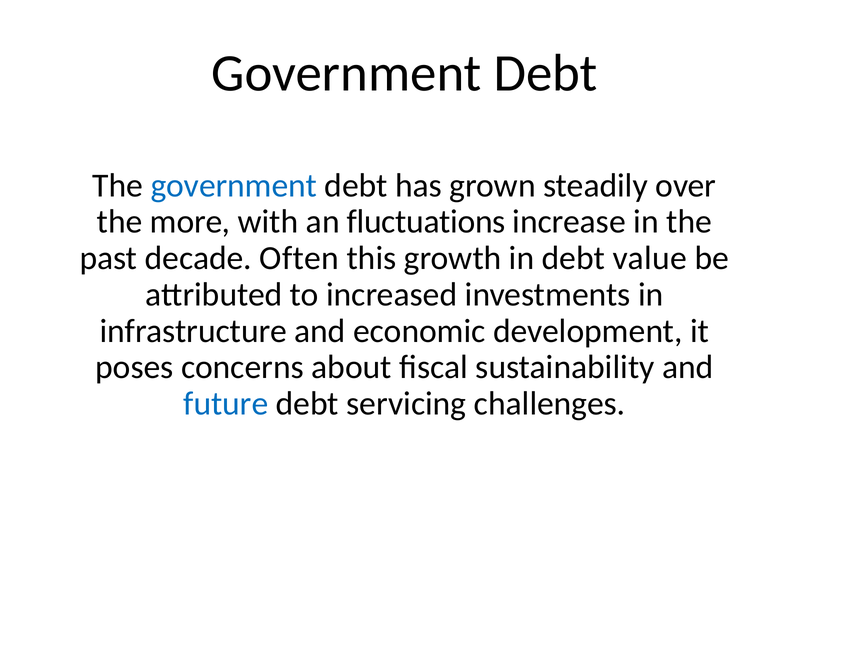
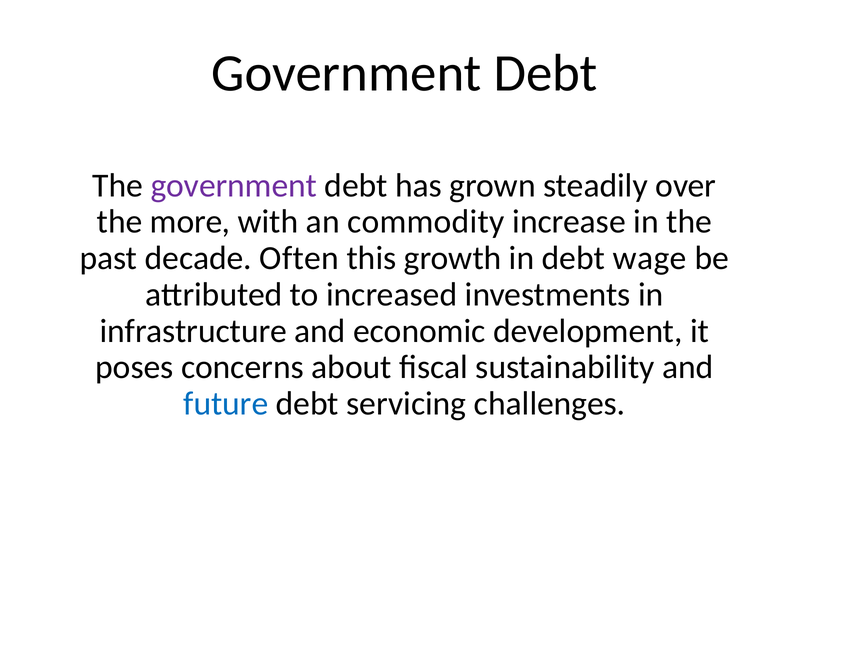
government colour: blue -> purple (234, 185)
fluctuations: fluctuations -> commodity (426, 222)
value: value -> wage (650, 258)
